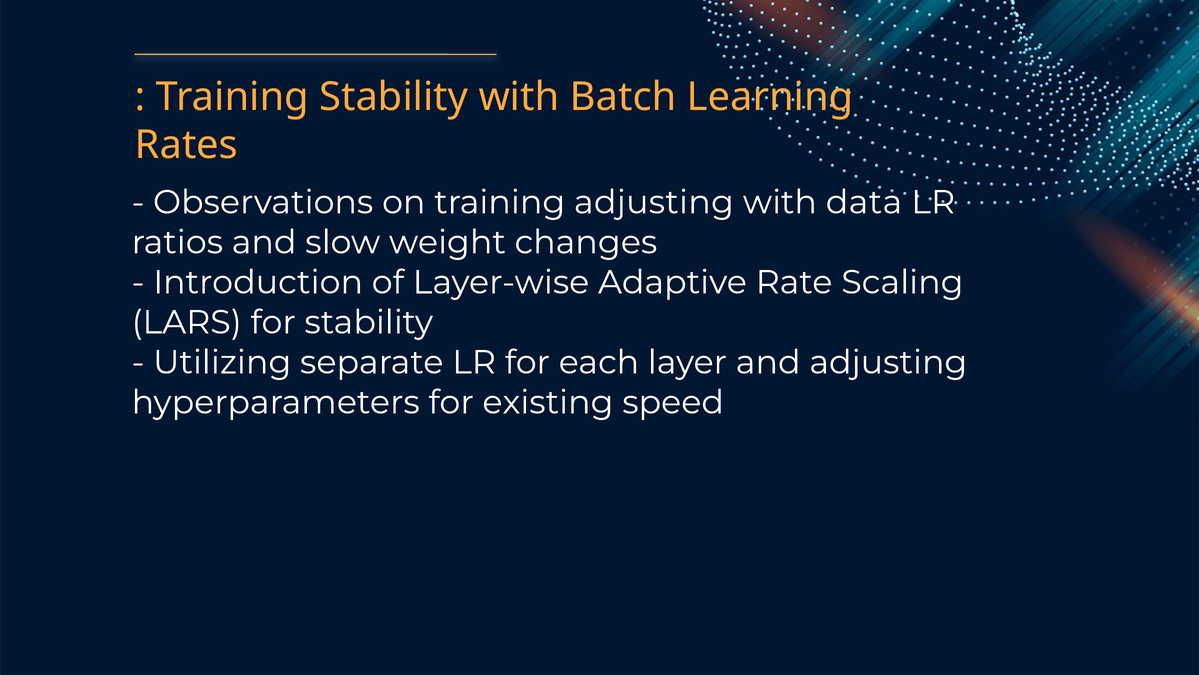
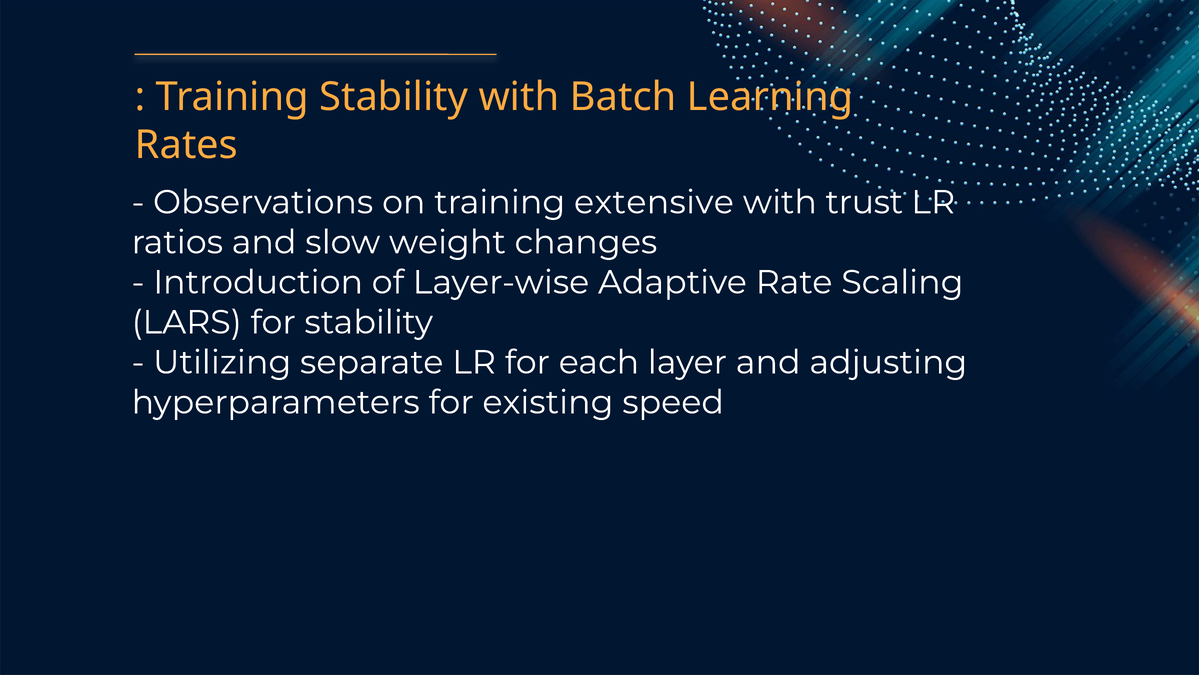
training adjusting: adjusting -> extensive (654, 202)
data: data -> trust (864, 202)
